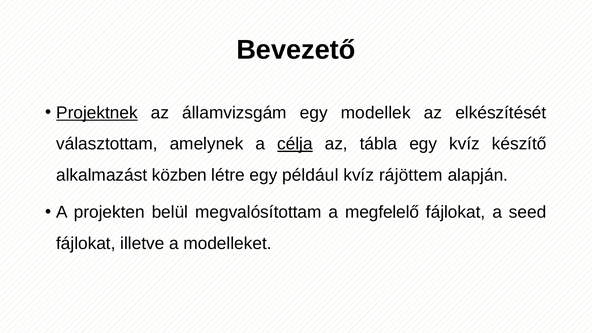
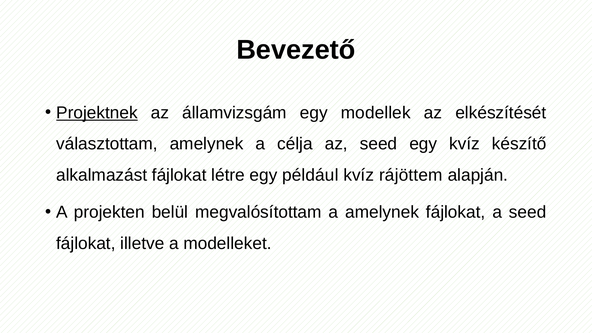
célja underline: present -> none (295, 144)
az tábla: tábla -> seed (379, 144)
alkalmazást közben: közben -> fájlokat (179, 175)
a megfelelő: megfelelő -> amelynek (382, 212)
